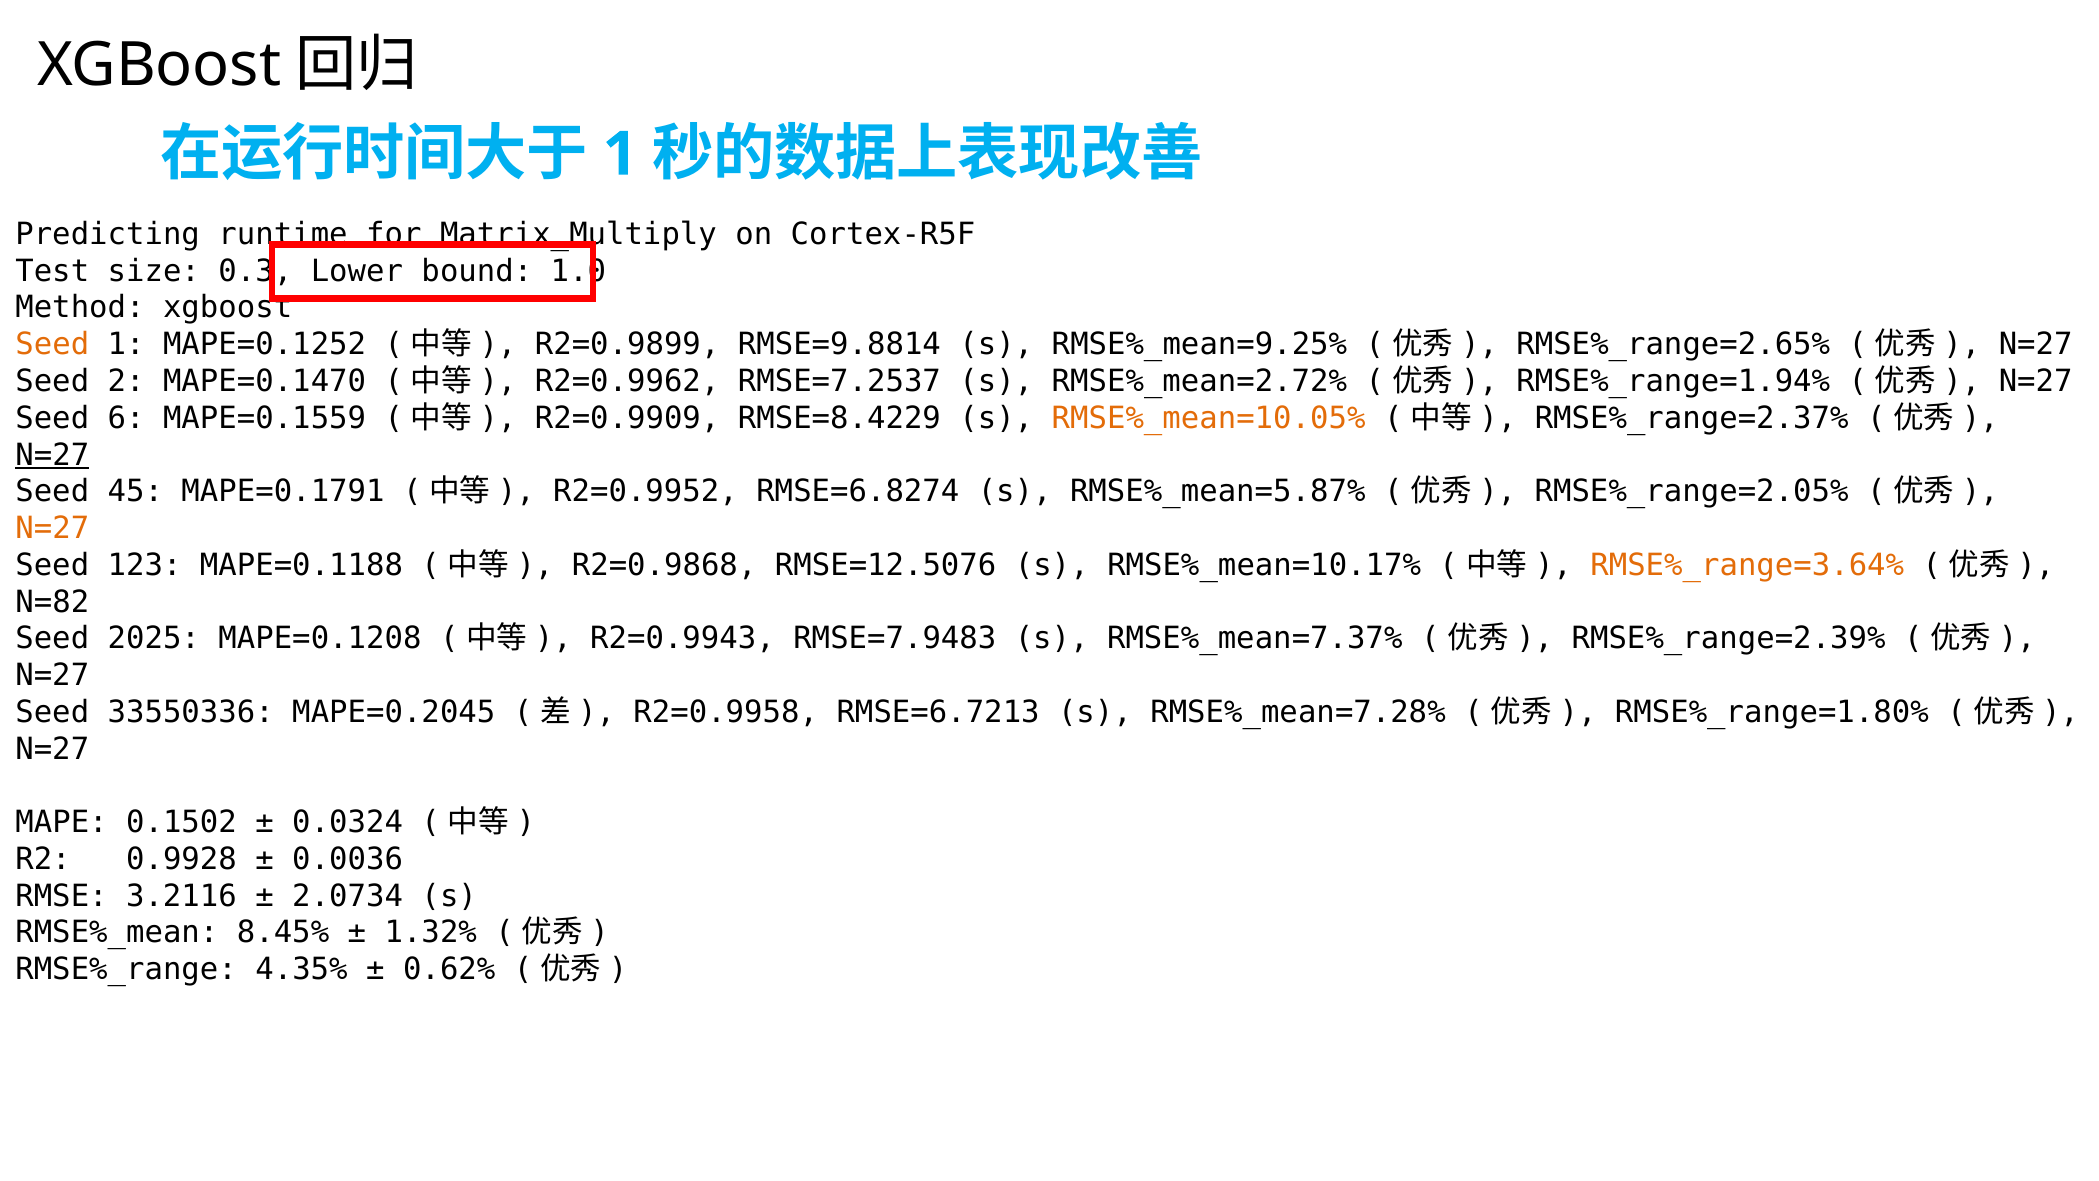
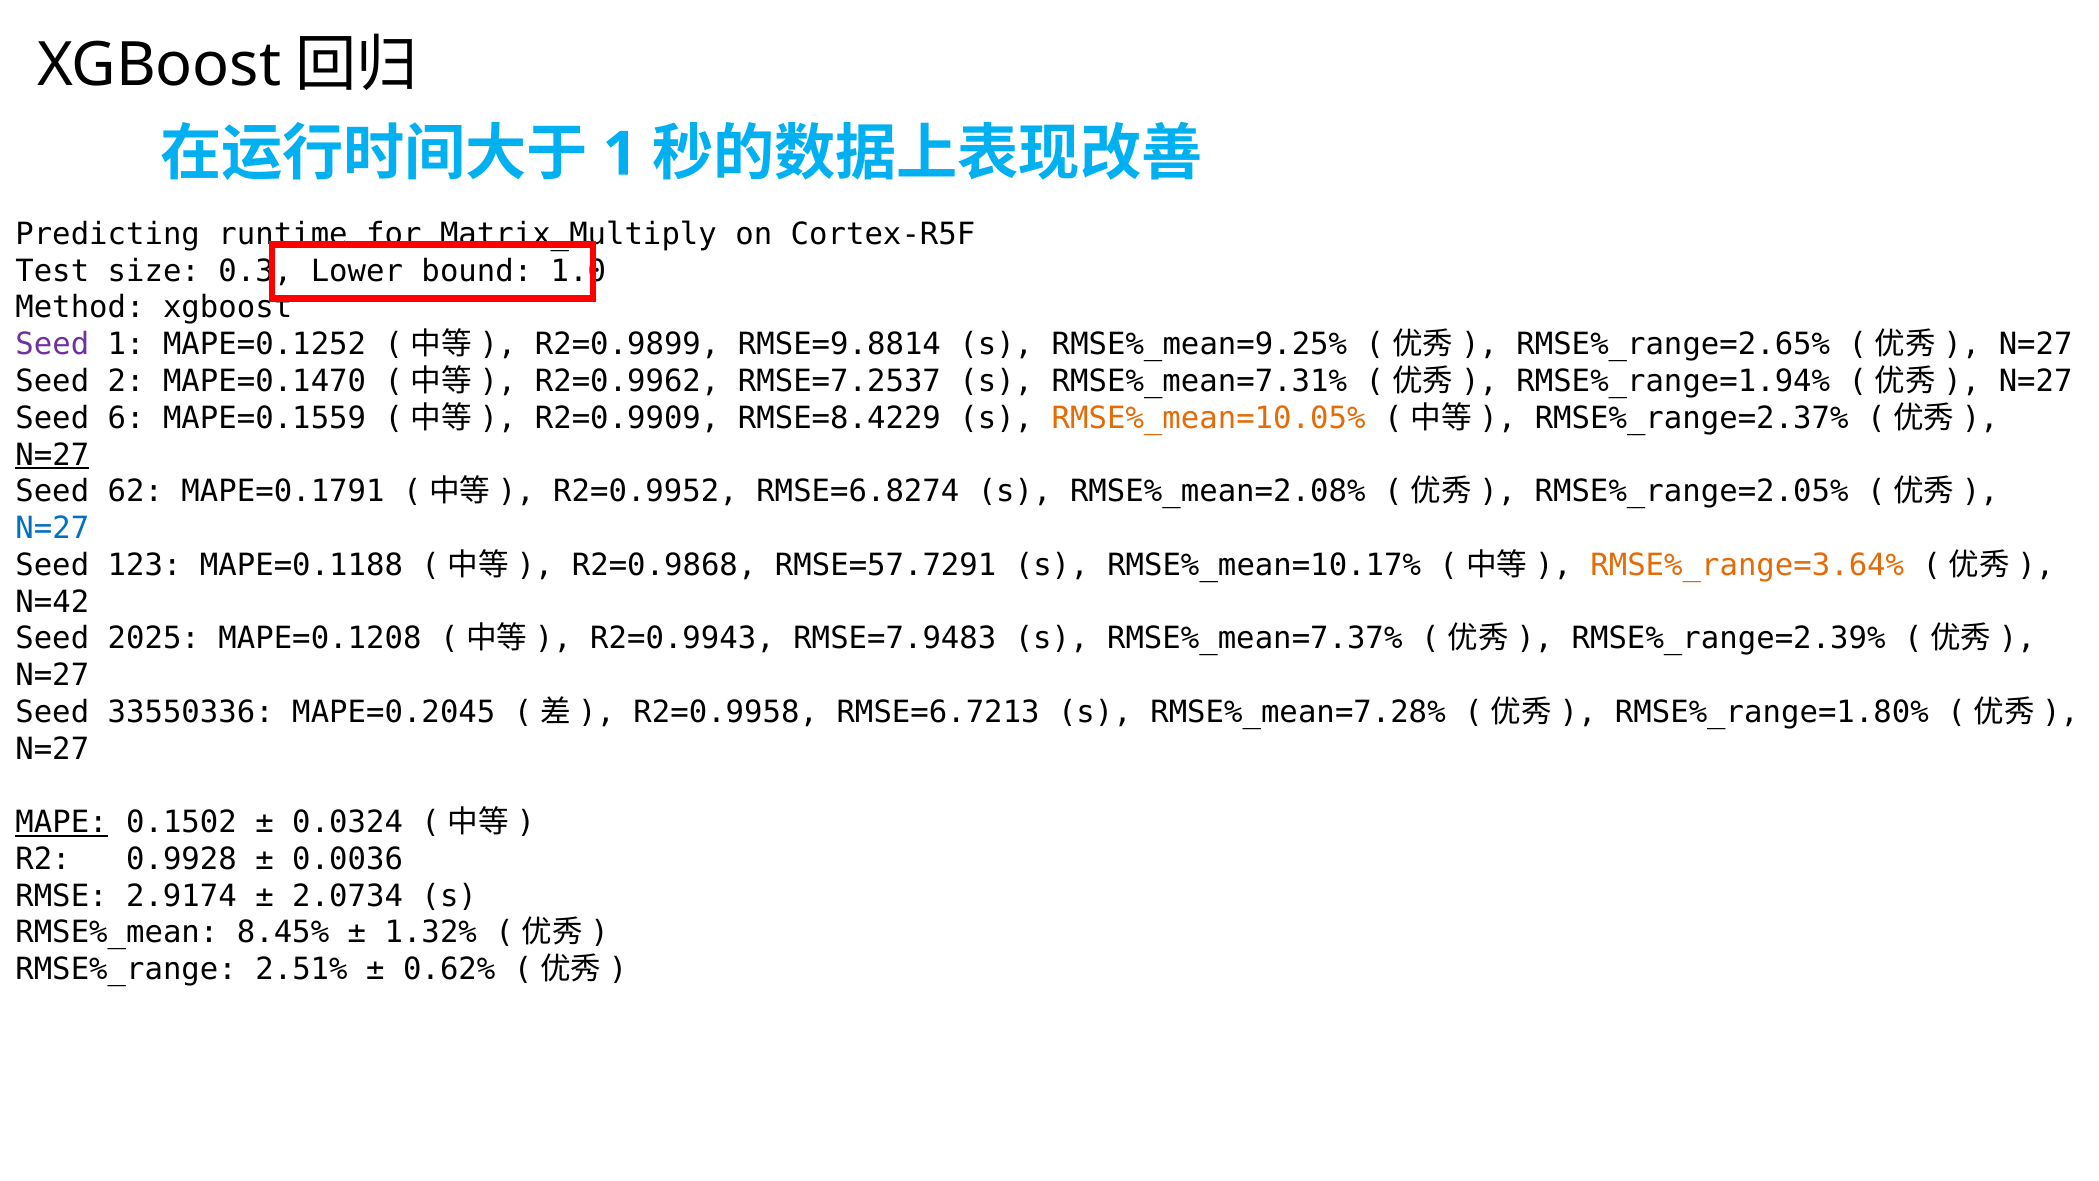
Seed colour: orange -> purple (52, 345)
RMSE%_mean=2.72%: RMSE%_mean=2.72% -> RMSE%_mean=7.31% (1199, 381)
45: 45 -> 62 (135, 492)
RMSE%_mean=5.87%: RMSE%_mean=5.87% -> RMSE%_mean=2.08% (1218, 492)
N=27 colour: orange -> blue (52, 528)
RMSE=12.5076: RMSE=12.5076 -> RMSE=57.7291 (886, 565)
N=82: N=82 -> N=42 (52, 602)
MAPE underline: none -> present (62, 822)
3.2116: 3.2116 -> 2.9174 (181, 896)
4.35%: 4.35% -> 2.51% (301, 969)
